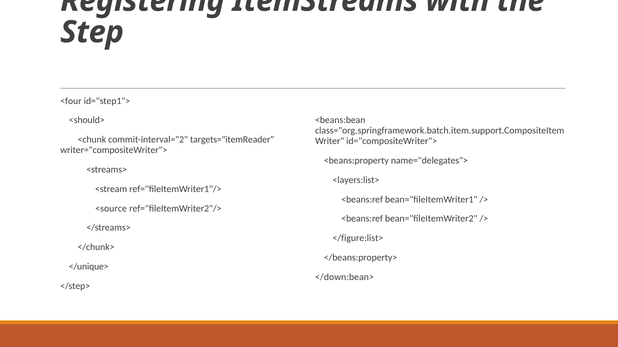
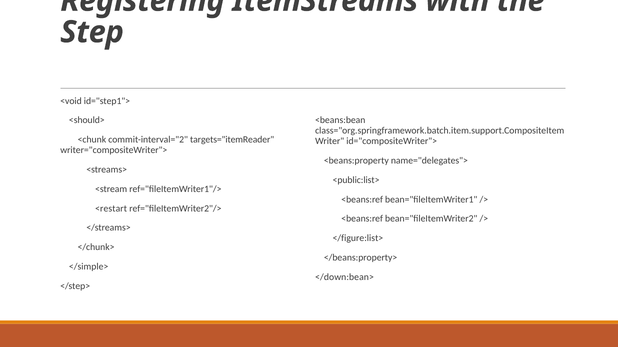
<four: <four -> <void (71, 101)
<layers:list>: <layers:list> -> <public:list> (356, 180)
<source: <source -> <restart (111, 209)
</unique>: </unique> -> </simple> (89, 267)
